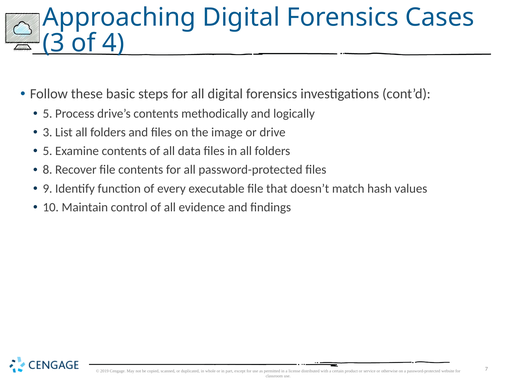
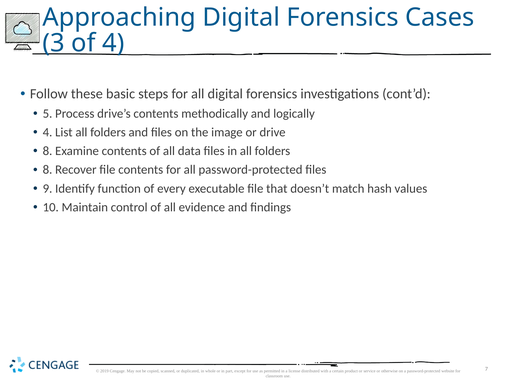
3: 3 -> 4 (47, 132)
5: 5 -> 8 (47, 151)
